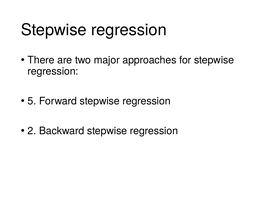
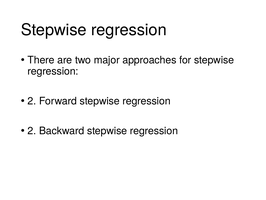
5: 5 -> 2 (32, 101)
